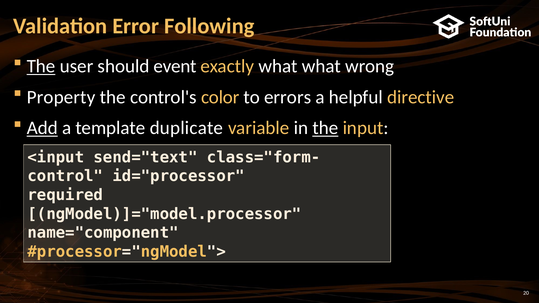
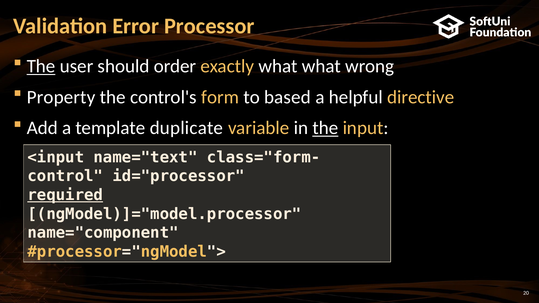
Following: Following -> Processor (209, 26)
event: event -> order (175, 66)
color: color -> form (220, 97)
errors: errors -> based (288, 97)
Add underline: present -> none (42, 128)
send="text: send="text -> name="text (146, 157)
required underline: none -> present (65, 195)
